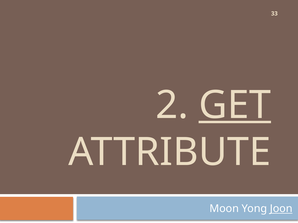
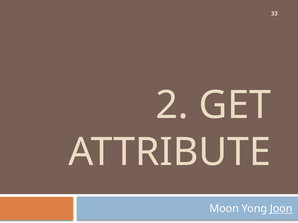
GET underline: present -> none (235, 105)
